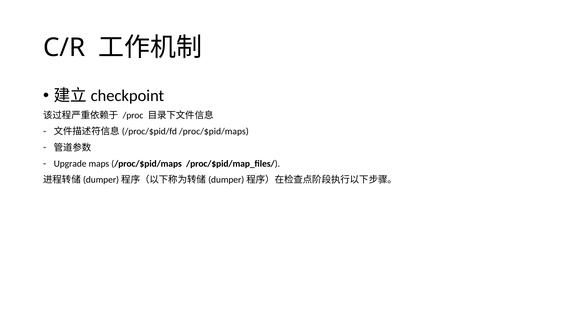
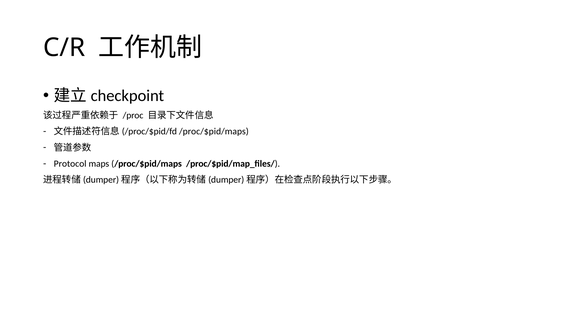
Upgrade: Upgrade -> Protocol (70, 164)
